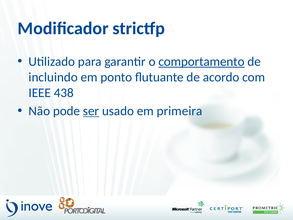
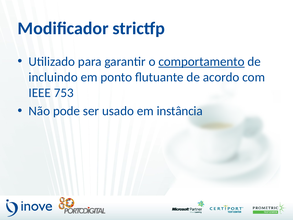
438: 438 -> 753 (64, 93)
ser underline: present -> none (91, 111)
primeira: primeira -> instância (180, 111)
